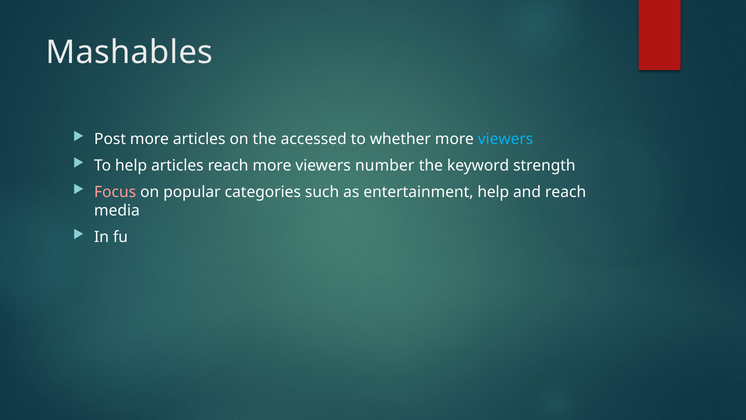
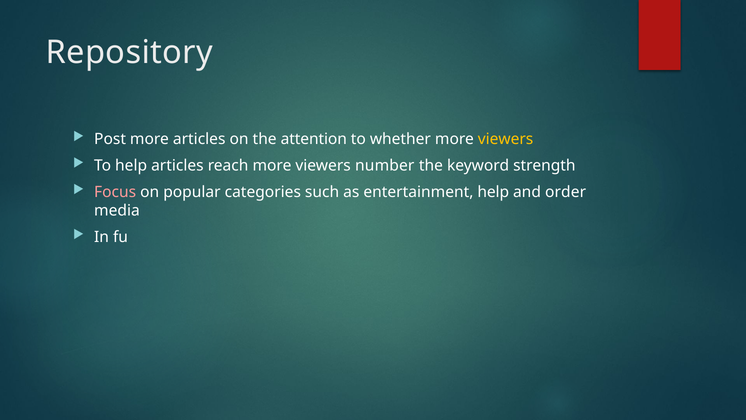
Mashables: Mashables -> Repository (129, 52)
accessed: accessed -> attention (314, 139)
viewers colour: light blue -> yellow (506, 139)
and reach: reach -> order (566, 192)
